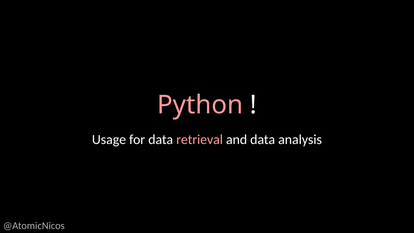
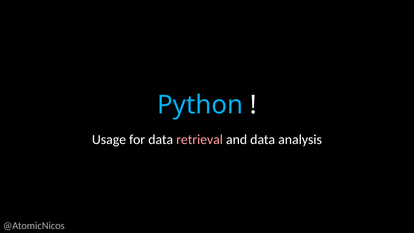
Python colour: pink -> light blue (200, 105)
